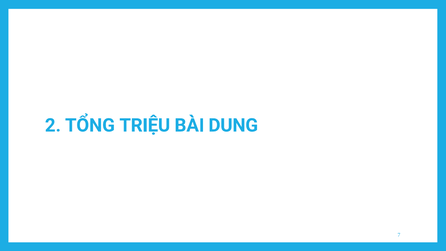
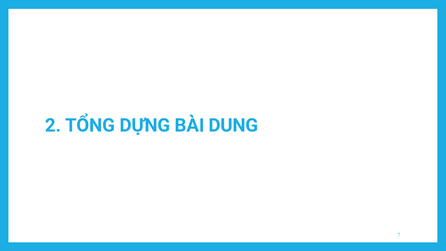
TRIỆU: TRIỆU -> DỰNG (145, 125)
